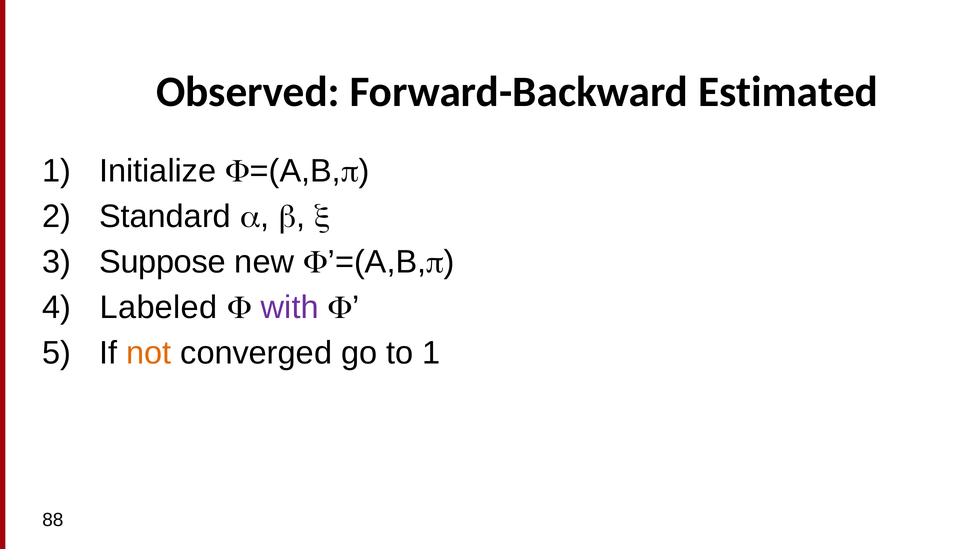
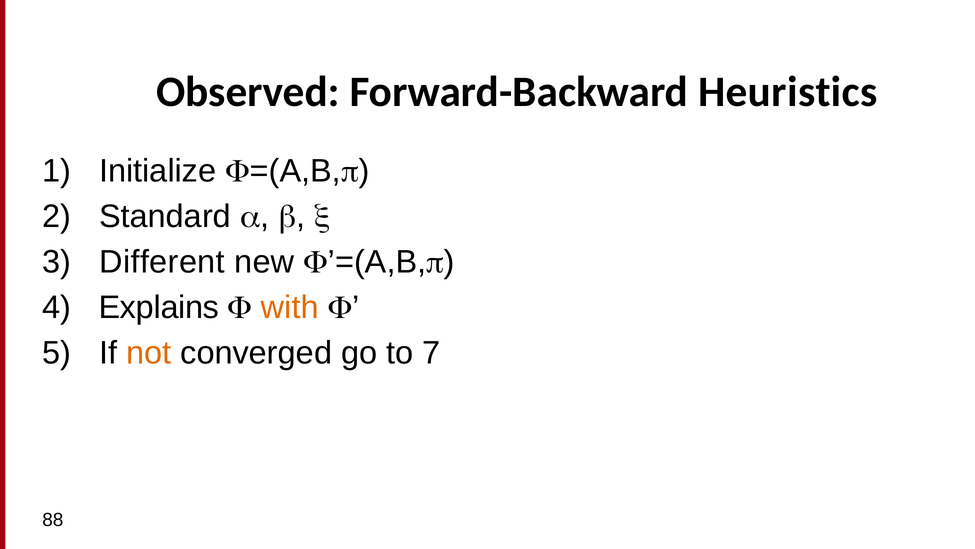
Estimated: Estimated -> Heuristics (788, 92)
Suppose: Suppose -> Different (162, 262)
Labeled: Labeled -> Explains (159, 307)
with colour: purple -> orange (290, 307)
to 1: 1 -> 7 (431, 353)
